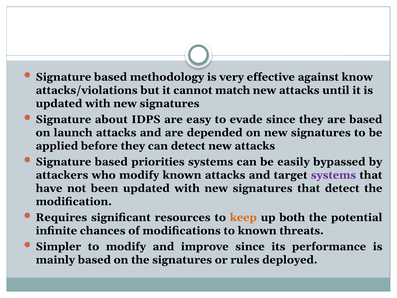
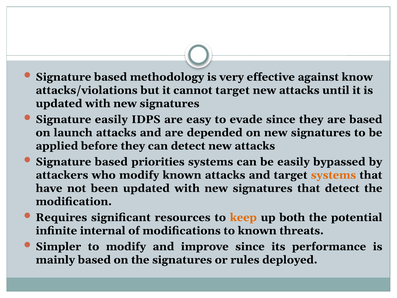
cannot match: match -> target (233, 90)
Signature about: about -> easily (111, 119)
systems colour: purple -> orange (333, 175)
chances: chances -> internal (103, 230)
